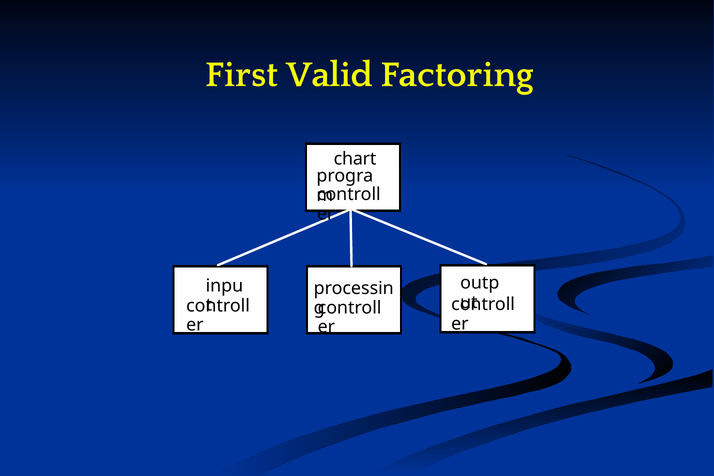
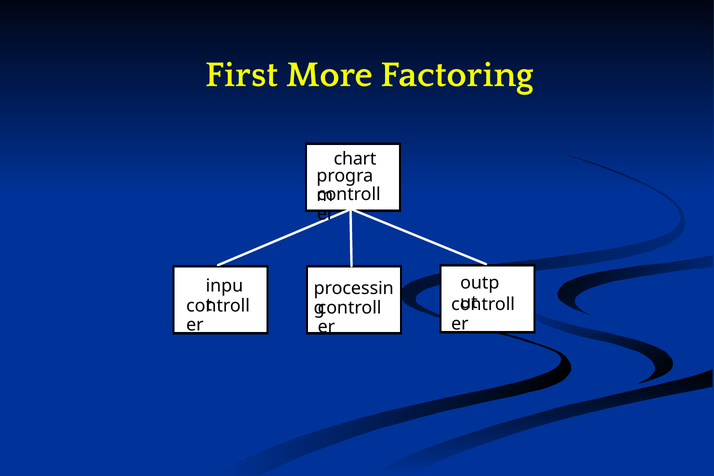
Valid: Valid -> More (330, 75)
